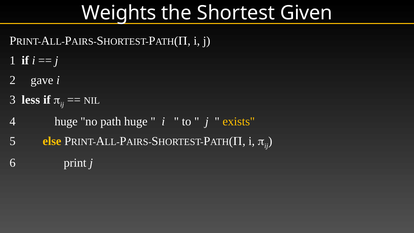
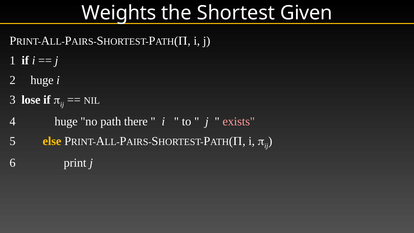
2 gave: gave -> huge (42, 80)
less: less -> lose (31, 100)
path huge: huge -> there (136, 121)
exists colour: yellow -> pink (239, 121)
